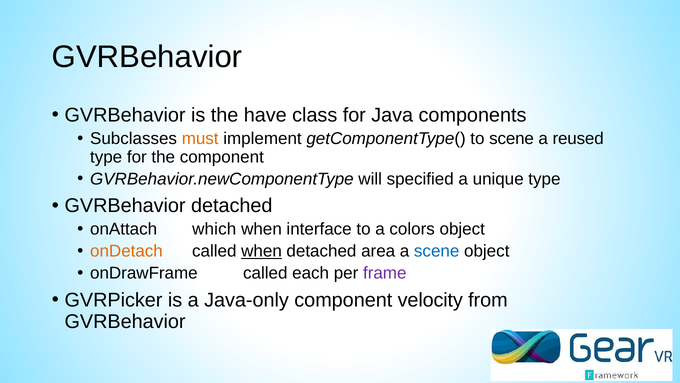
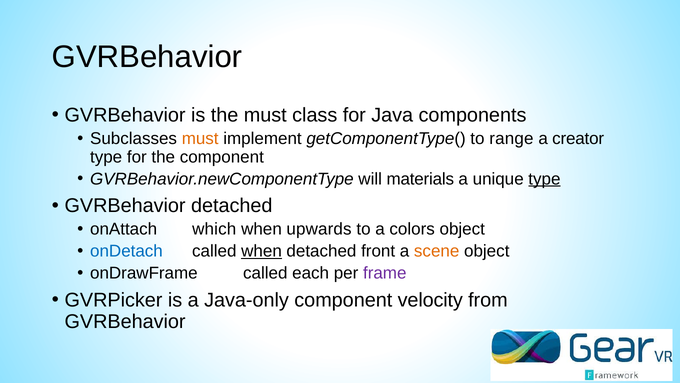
the have: have -> must (265, 115)
to scene: scene -> range (511, 138)
reused: reused -> creator (578, 138)
specified: specified -> materials (420, 179)
type underline: none -> present (544, 179)
interface: interface -> upwards (319, 229)
onDetach colour: orange -> blue (126, 251)
area: area -> front (378, 251)
scene colour: blue -> orange (437, 251)
